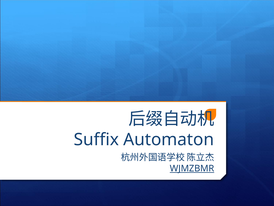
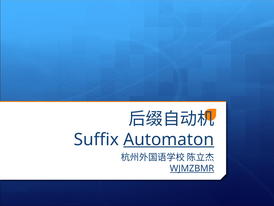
Automaton underline: none -> present (169, 139)
